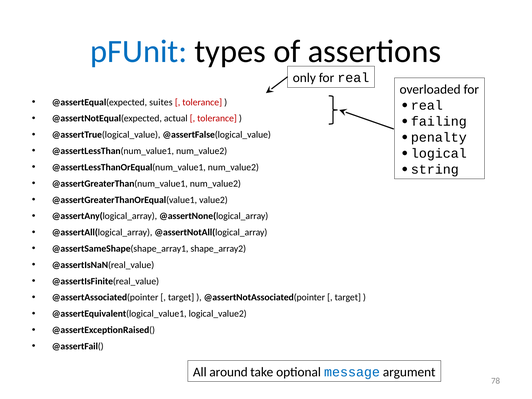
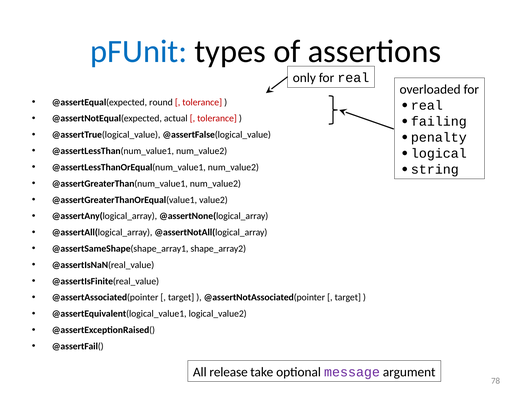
suites: suites -> round (161, 102)
around: around -> release (229, 372)
message colour: blue -> purple (352, 372)
